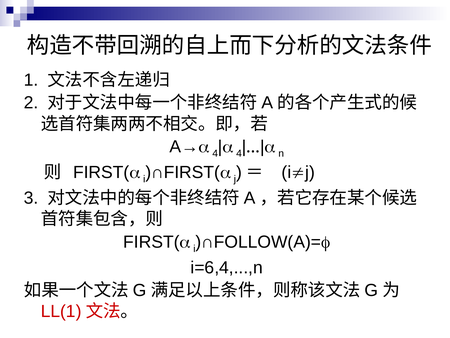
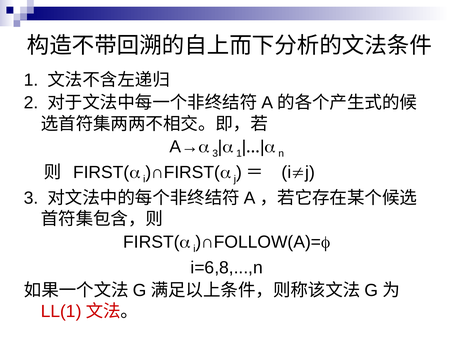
4: 4 -> 3 (215, 153)
4: 4 -> 1 (239, 153)
i=6,4,...,n: i=6,4,...,n -> i=6,8,...,n (227, 267)
